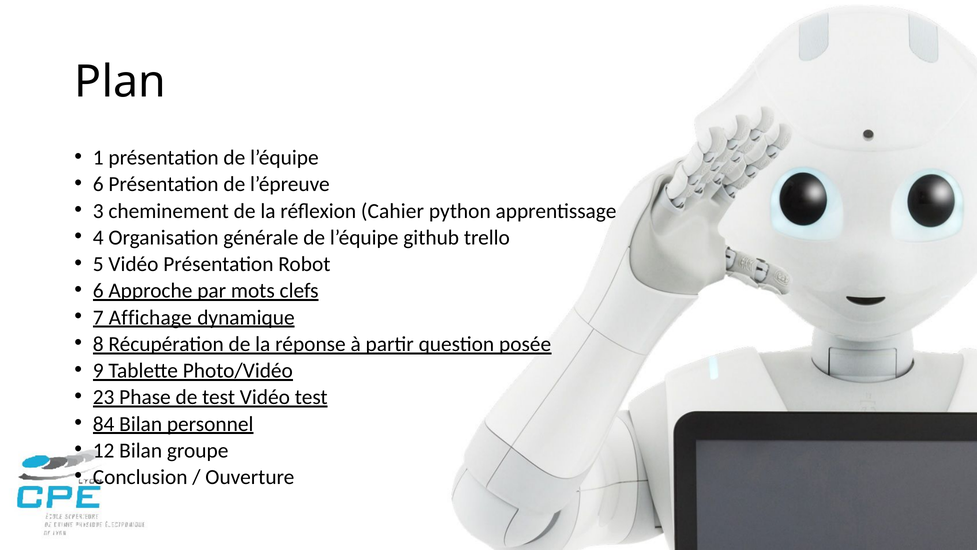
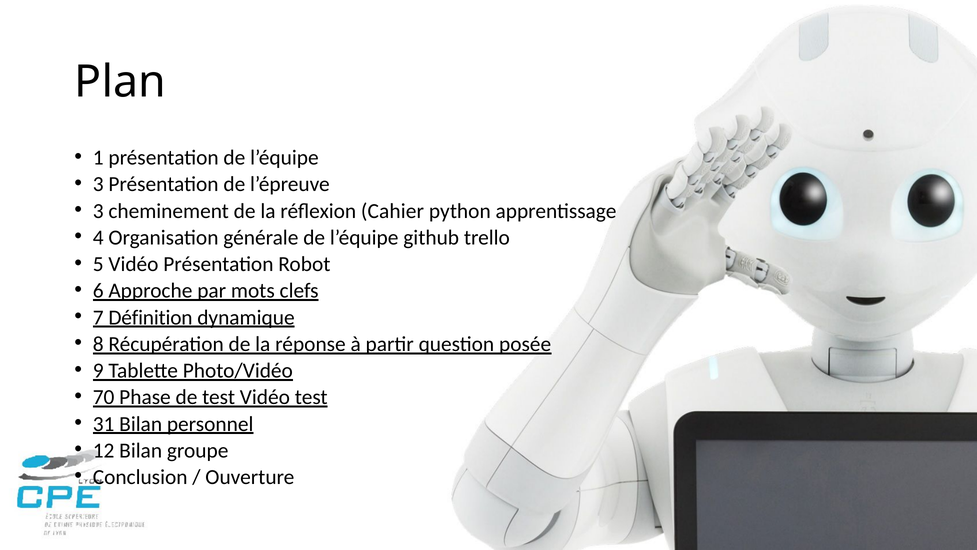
6: 6 -> 3 (98, 184)
Affichage: Affichage -> Définition (150, 317)
23: 23 -> 70 (104, 397)
84: 84 -> 31 (104, 424)
